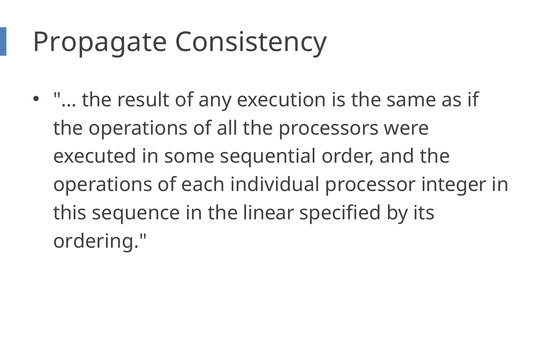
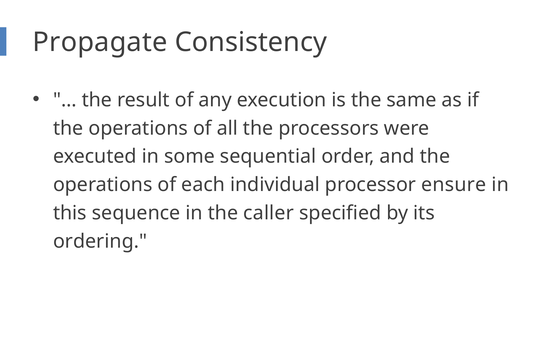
integer: integer -> ensure (454, 185)
linear: linear -> caller (269, 213)
